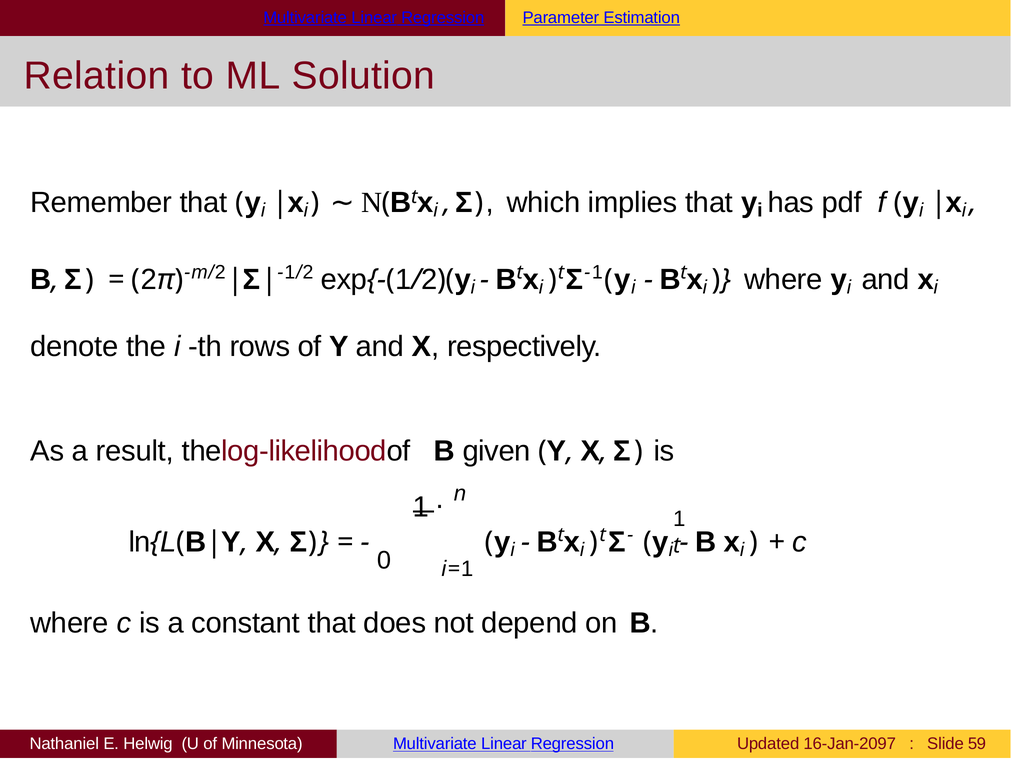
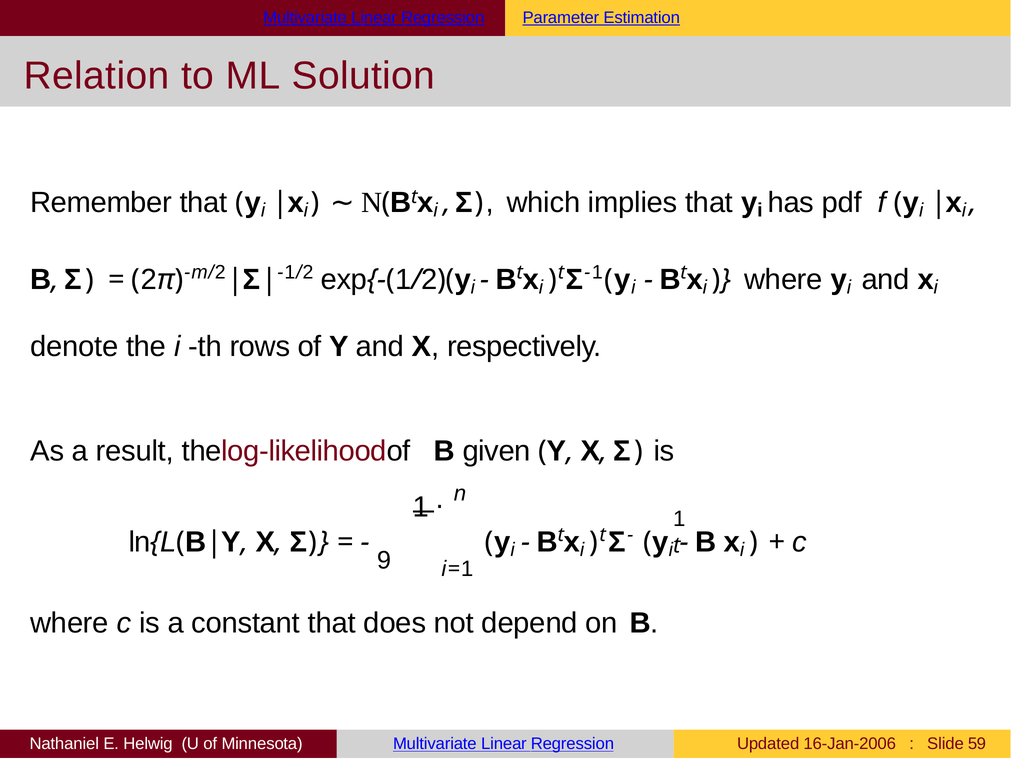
0: 0 -> 9 (384, 560)
16-Jan-2097: 16-Jan-2097 -> 16-Jan-2006 (850, 744)
